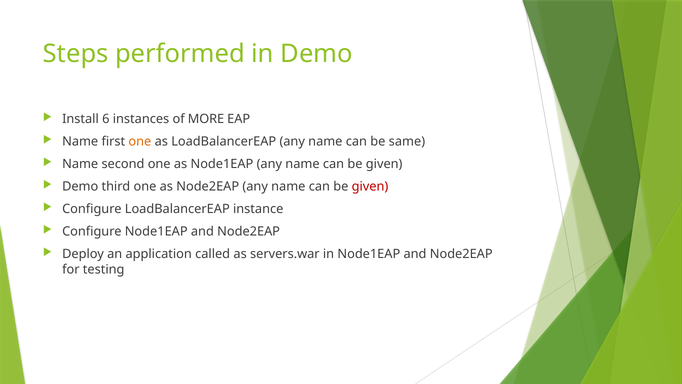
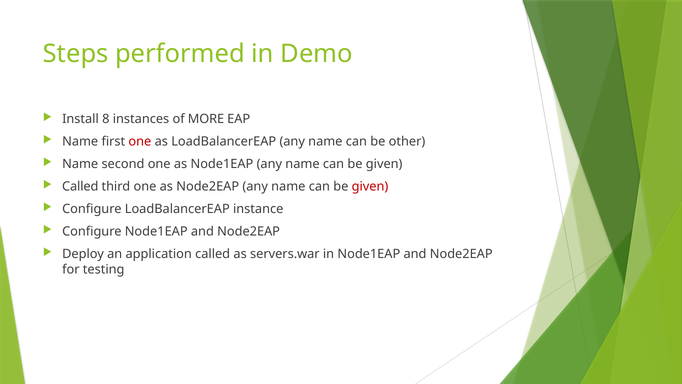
6: 6 -> 8 (106, 119)
one colour: orange -> red (140, 142)
same: same -> other (407, 142)
Demo: Demo -> Called (80, 186)
